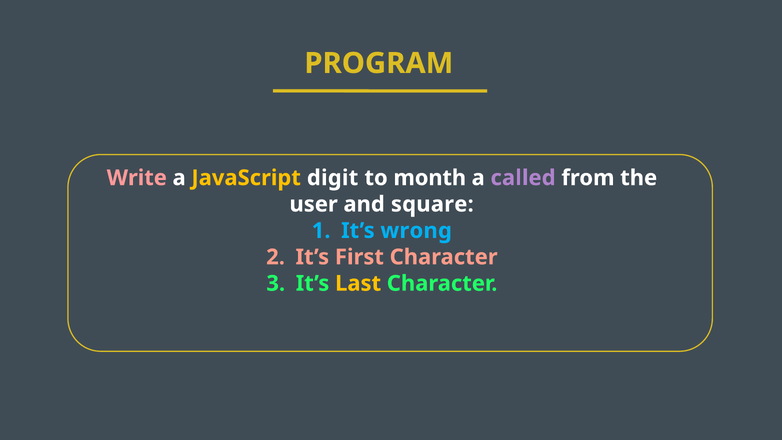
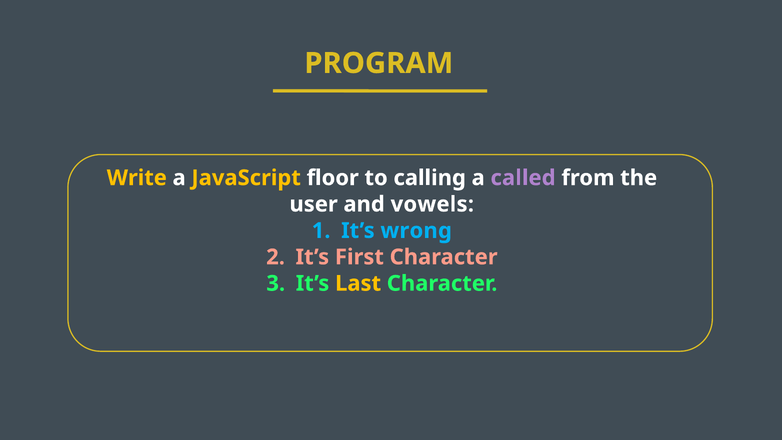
Write colour: pink -> yellow (137, 178)
digit: digit -> floor (333, 178)
month: month -> calling (430, 178)
square: square -> vowels (432, 204)
